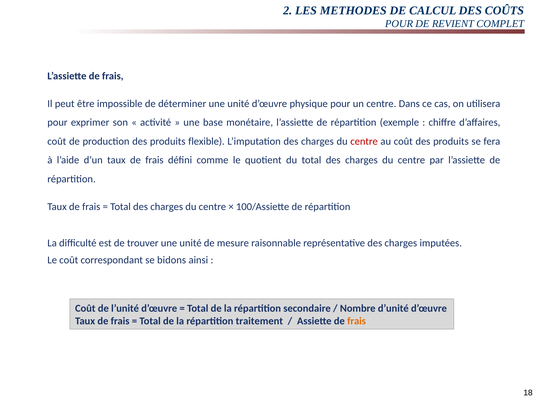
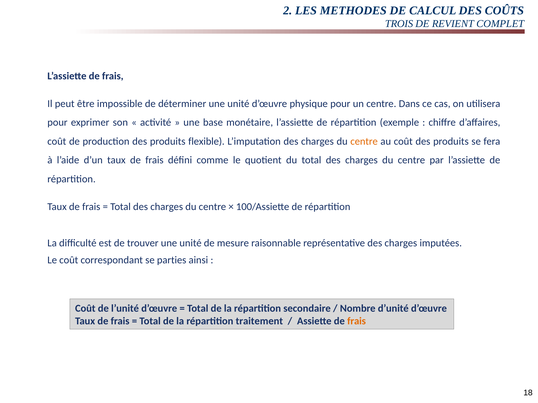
POUR: POUR -> TROIS (399, 24)
centre colour: red -> orange (364, 141)
bidons: bidons -> parties (172, 260)
